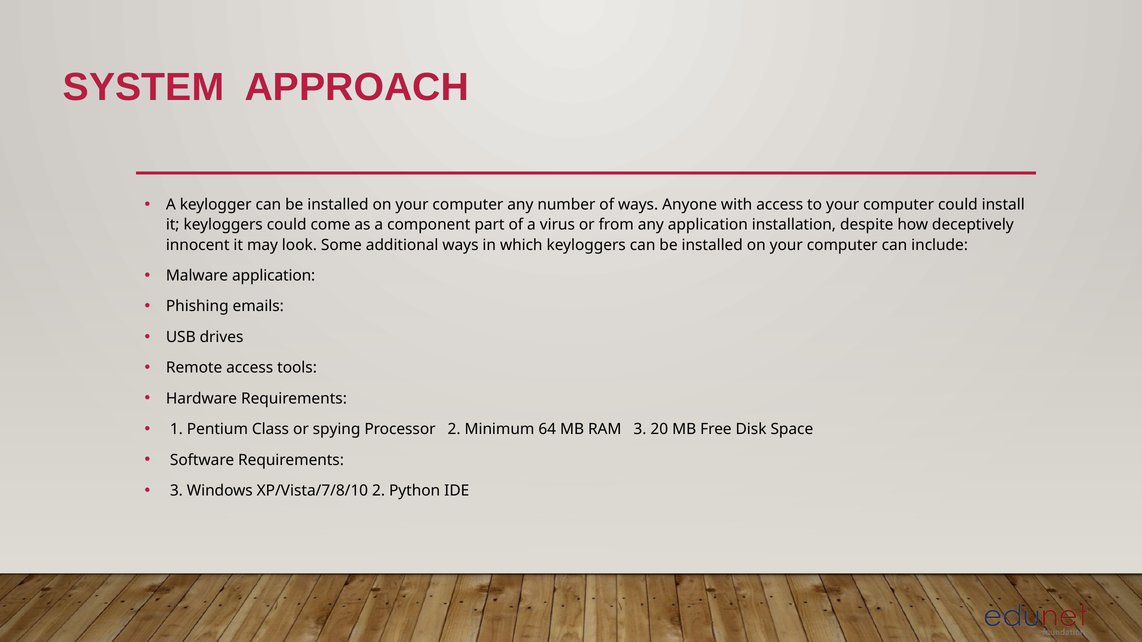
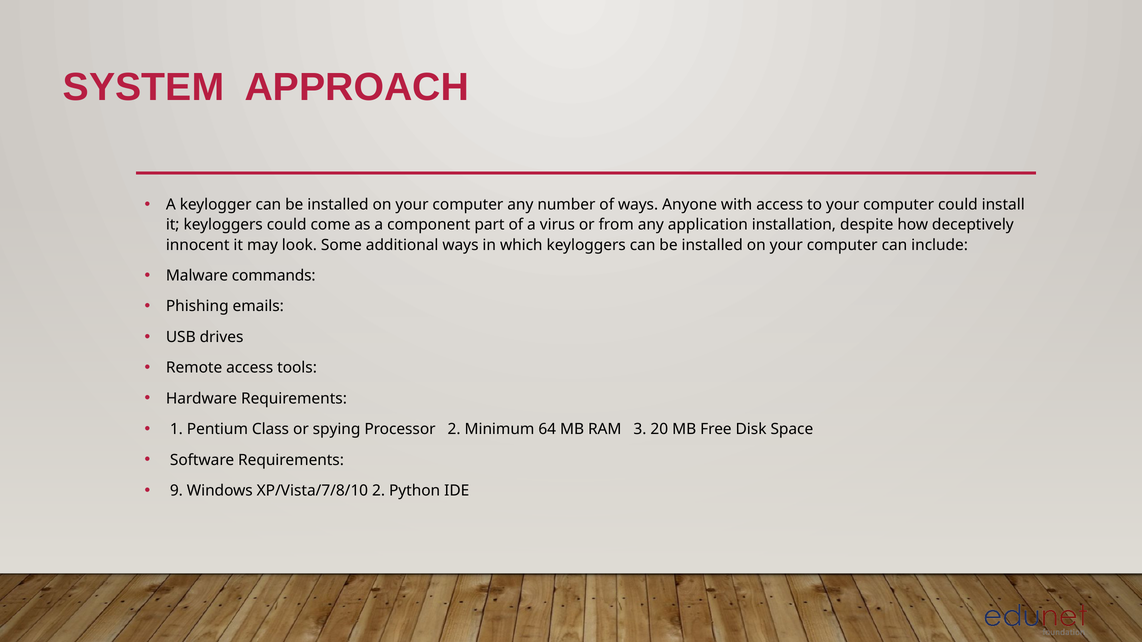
Malware application: application -> commands (274, 276)
3: 3 -> 9 (176, 491)
